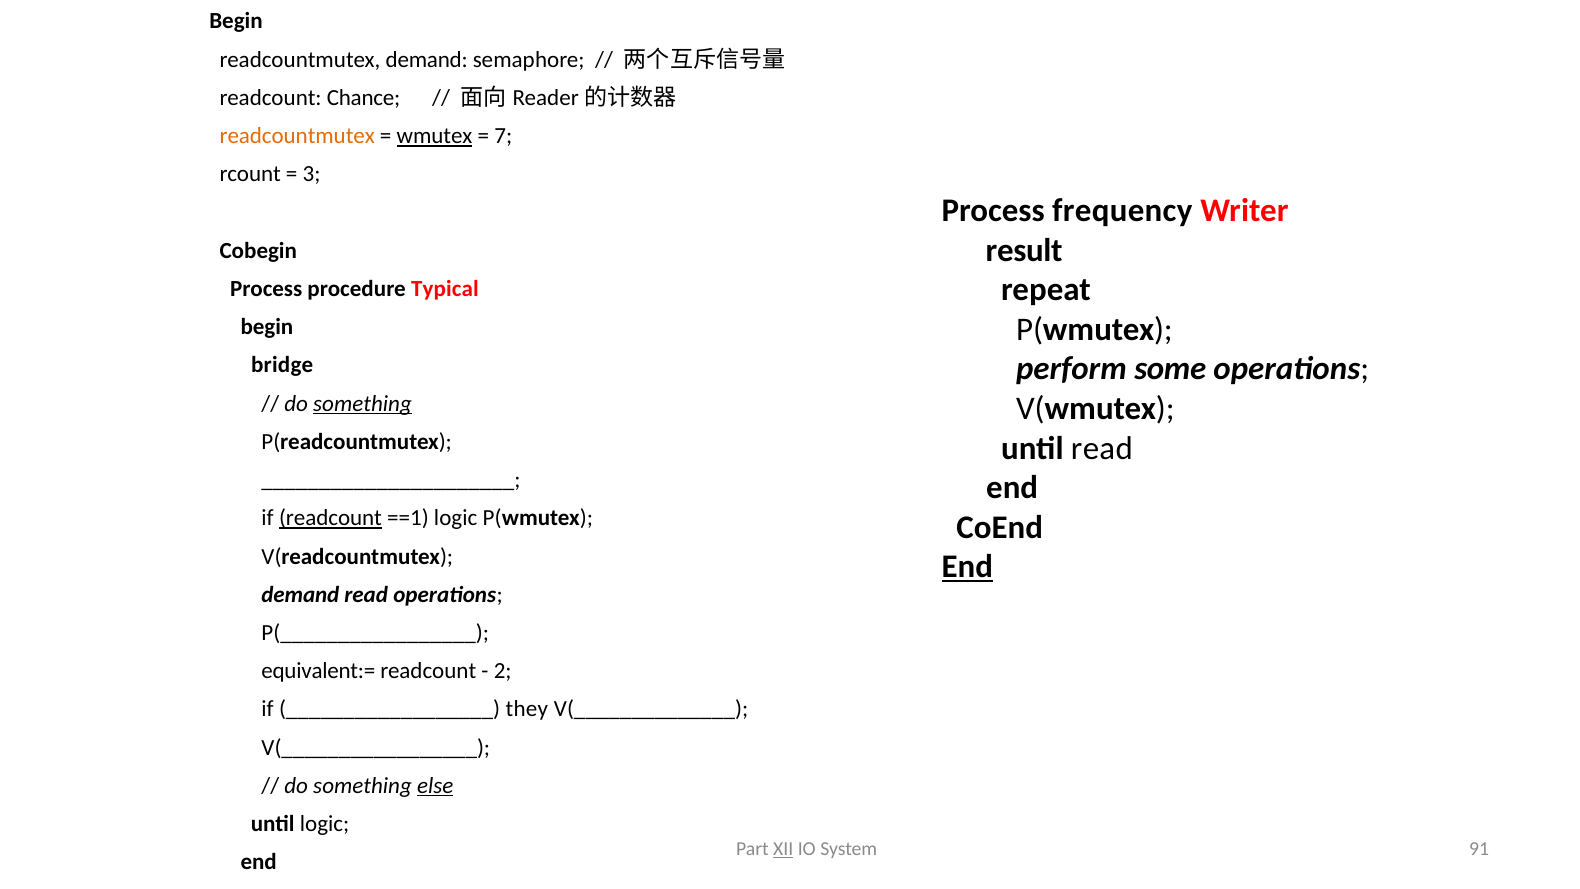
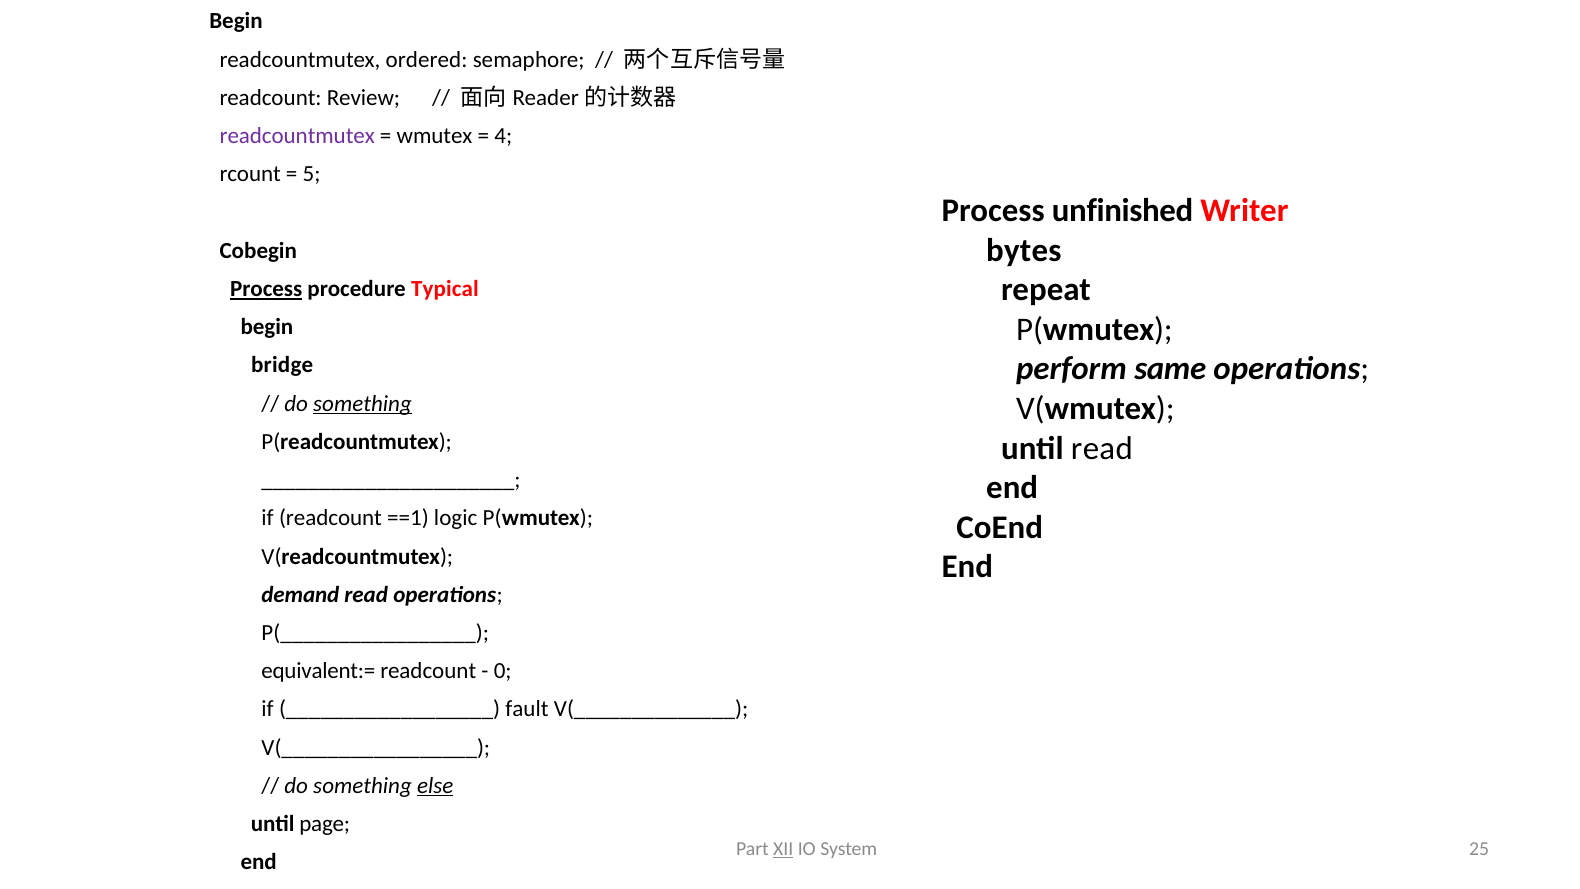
readcountmutex demand: demand -> ordered (427, 60)
Chance: Chance -> Review (363, 98)
readcountmutex colour: orange -> purple (297, 136)
wmutex underline: present -> none (435, 136)
7: 7 -> 4 (503, 136)
3: 3 -> 5 (312, 174)
frequency: frequency -> unfinished (1123, 211)
result: result -> bytes (1024, 250)
Process underline: none -> present (266, 289)
some: some -> same (1170, 369)
readcount underline: present -> none (330, 518)
End underline: present -> none (967, 567)
2: 2 -> 0 (503, 671)
they: they -> fault (527, 709)
until logic: logic -> page (325, 824)
91: 91 -> 25 (1479, 849)
